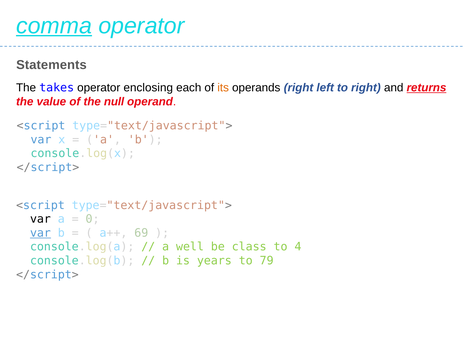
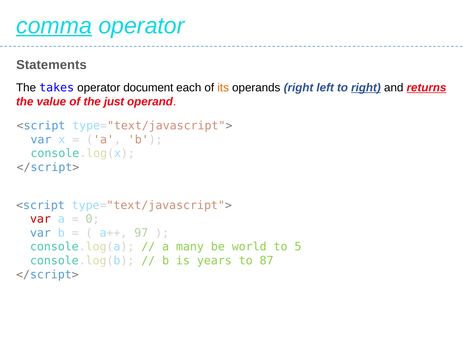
enclosing: enclosing -> document (148, 88)
right underline: none -> present (366, 88)
null: null -> just (114, 102)
var colour: black -> red (40, 219)
var underline: present -> none (40, 233)
69: 69 -> 97 (141, 233)
well: well -> many (190, 247)
class: class -> world (249, 247)
4: 4 -> 5 (298, 247)
79: 79 -> 87 (267, 261)
